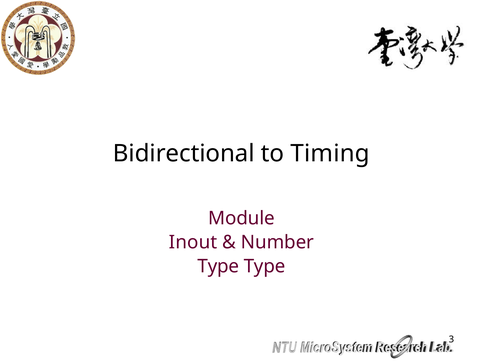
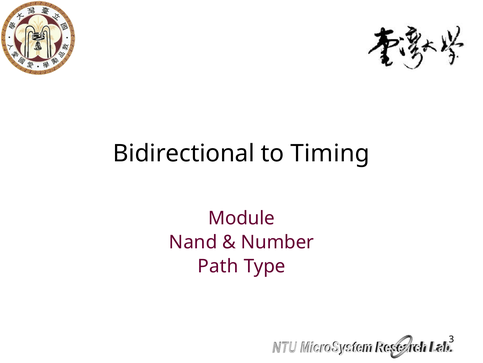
Inout: Inout -> Nand (193, 242)
Type: Type -> Path (218, 266)
